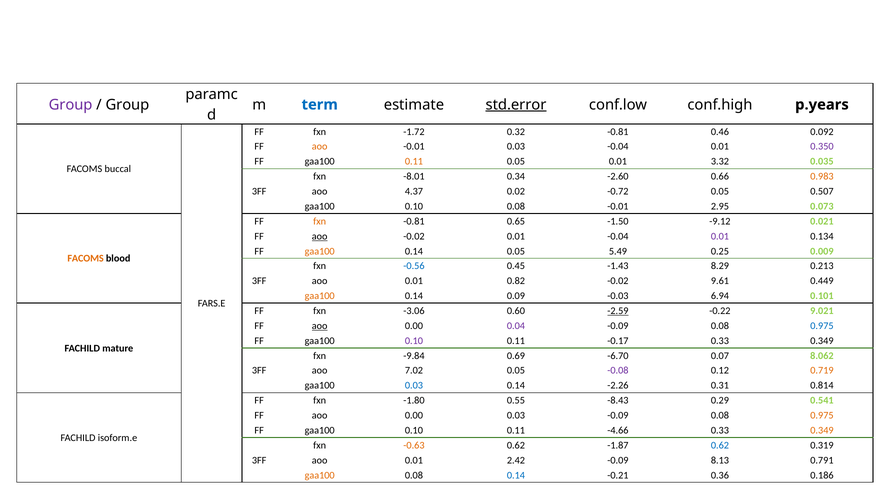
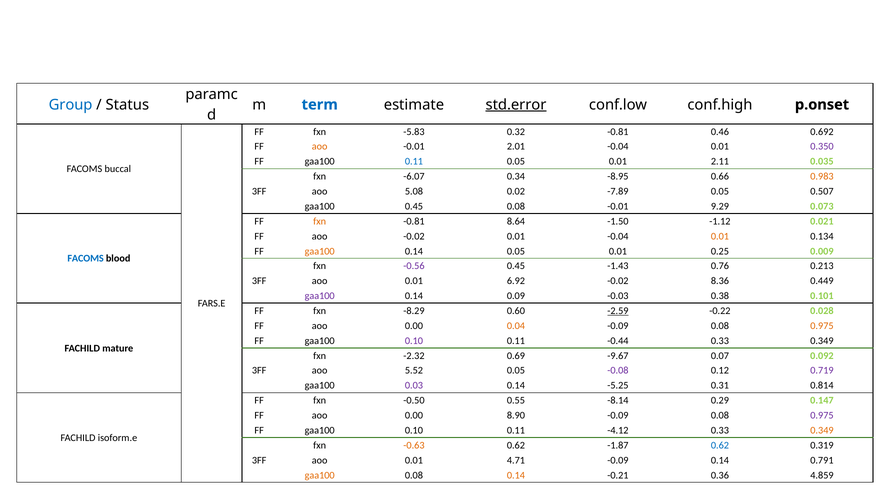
Group colour: purple -> blue (71, 105)
Group: Group -> Status (127, 105)
p.years: p.years -> p.onset (822, 105)
-1.72: -1.72 -> -5.83 (414, 132)
0.092: 0.092 -> 0.692 (822, 132)
-0.01 0.03: 0.03 -> 2.01 (516, 147)
0.11 colour: orange -> blue (414, 162)
3.32: 3.32 -> 2.11 (720, 162)
-8.01: -8.01 -> -6.07 (414, 177)
-2.60: -2.60 -> -8.95 (618, 177)
4.37: 4.37 -> 5.08 (414, 192)
-0.72: -0.72 -> -7.89 (618, 192)
0.10: 0.10 -> 0.45 (414, 207)
2.95: 2.95 -> 9.29 (720, 207)
0.65: 0.65 -> 8.64 (516, 222)
-9.12: -9.12 -> -1.12 (720, 222)
aoo underline: present -> none (320, 237)
0.01 colour: purple -> orange (720, 237)
0.14 0.05 5.49: 5.49 -> 0.01 (618, 251)
FACOMS colour: orange -> blue (86, 259)
-0.56 colour: blue -> purple (414, 266)
8.29: 8.29 -> 0.76 (720, 266)
0.82: 0.82 -> 6.92 (516, 281)
9.61: 9.61 -> 8.36 (720, 281)
gaa100 colour: orange -> purple (320, 296)
6.94: 6.94 -> 0.38 (720, 296)
-3.06: -3.06 -> -8.29 (414, 311)
9.021: 9.021 -> 0.028 (822, 311)
aoo underline: present -> none (320, 326)
0.04 colour: purple -> orange (516, 326)
0.975 colour: blue -> orange (822, 326)
-0.17: -0.17 -> -0.44 (618, 341)
-9.84: -9.84 -> -2.32 (414, 356)
-6.70: -6.70 -> -9.67 (618, 356)
8.062: 8.062 -> 0.092 (822, 356)
7.02: 7.02 -> 5.52 (414, 371)
0.719 colour: orange -> purple (822, 371)
0.03 colour: blue -> purple (414, 386)
-2.26: -2.26 -> -5.25 (618, 386)
-1.80: -1.80 -> -0.50 (414, 401)
-8.43: -8.43 -> -8.14 (618, 401)
0.541: 0.541 -> 0.147 (822, 401)
0.00 0.03: 0.03 -> 8.90 (516, 416)
0.975 colour: orange -> purple (822, 416)
-4.66: -4.66 -> -4.12 (618, 431)
2.42: 2.42 -> 4.71 (516, 461)
-0.09 8.13: 8.13 -> 0.14 (720, 461)
0.14 colour: blue -> orange (516, 476)
0.186: 0.186 -> 4.859 (822, 476)
